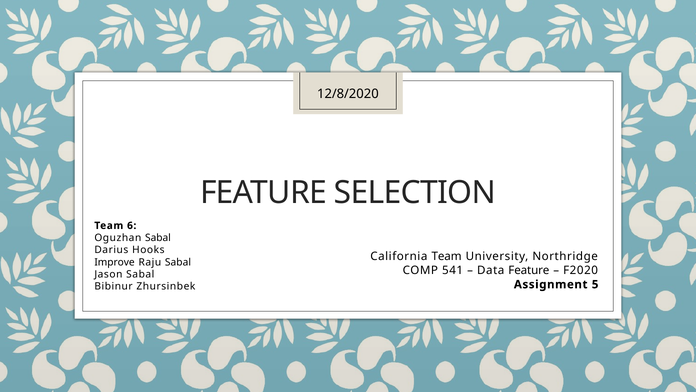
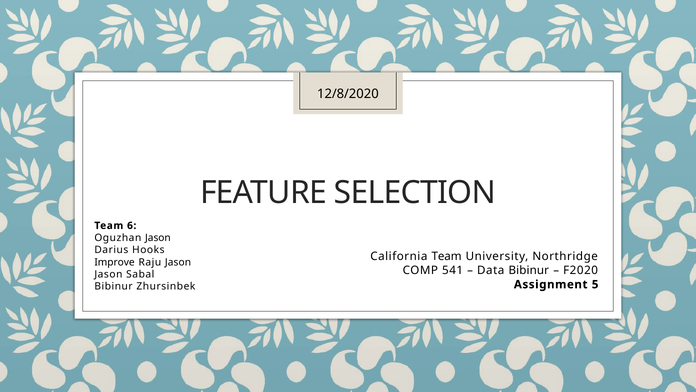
Oguzhan Sabal: Sabal -> Jason (158, 238)
Raju Sabal: Sabal -> Jason (178, 262)
Data Feature: Feature -> Bibinur (529, 270)
